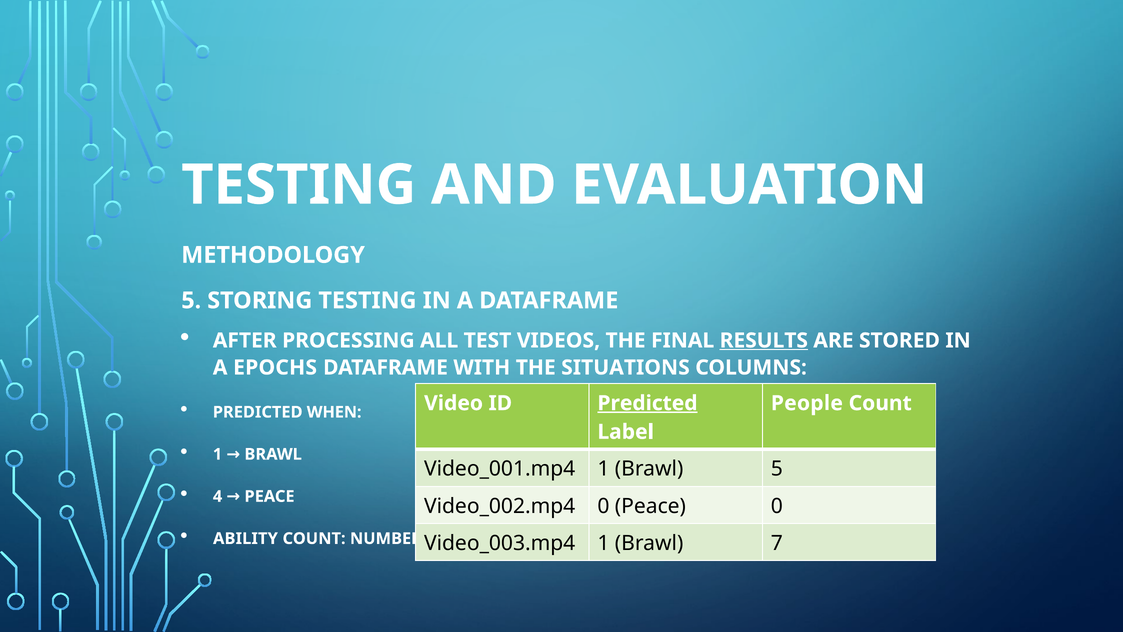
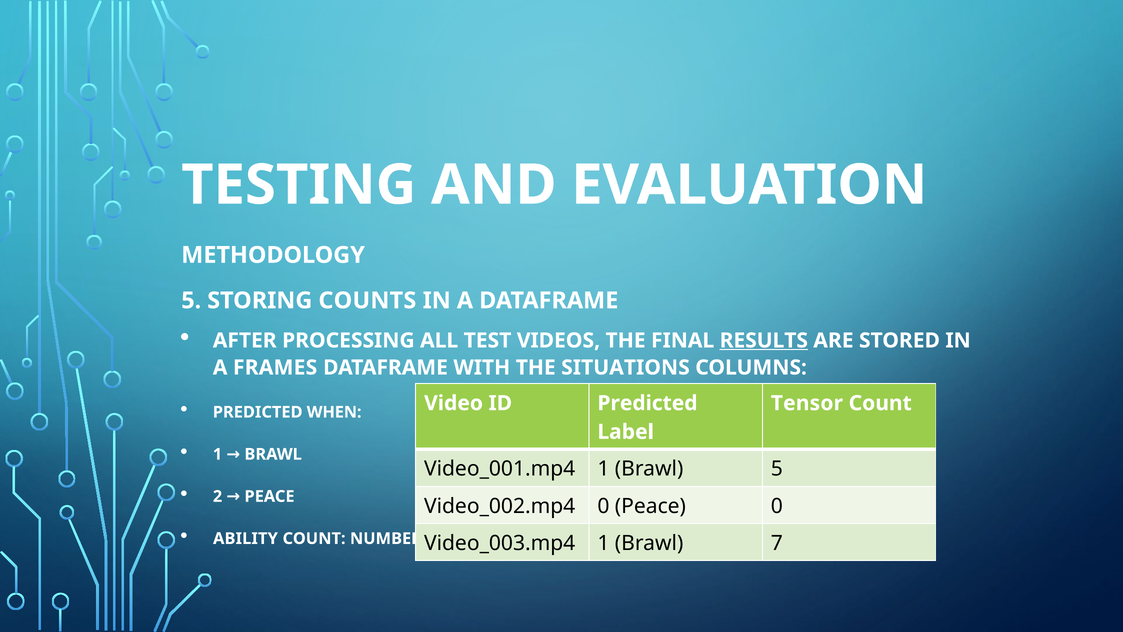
STORING TESTING: TESTING -> COUNTS (367, 300)
EPOCHS: EPOCHS -> FRAMES (275, 367)
Predicted underline: present -> none (647, 403)
People: People -> Tensor (807, 403)
4: 4 -> 2 (218, 496)
